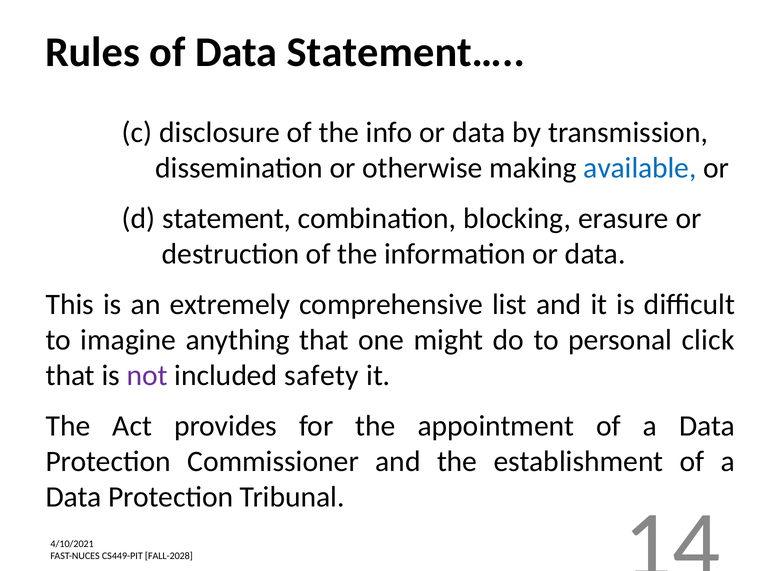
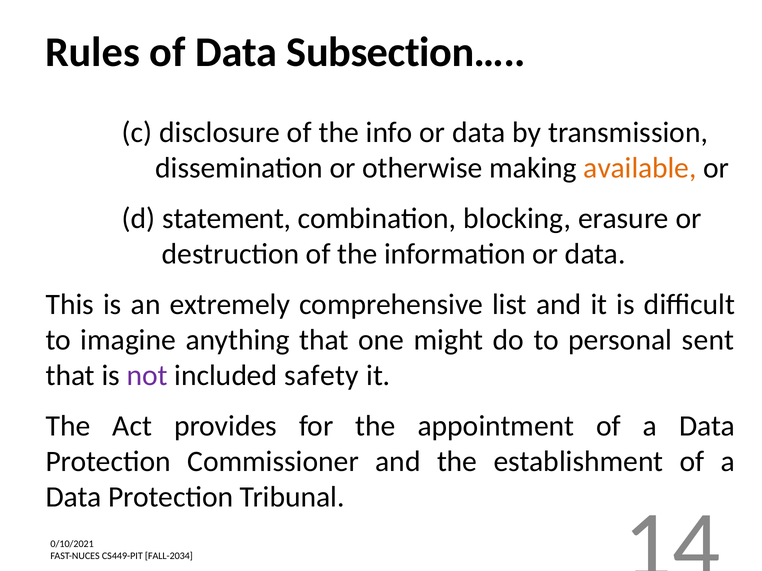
Statement…: Statement… -> Subsection… (406, 52)
available colour: blue -> orange (640, 168)
click: click -> sent (708, 340)
4/10/2021: 4/10/2021 -> 0/10/2021 (72, 545)
FALL-2028: FALL-2028 -> FALL-2034 (169, 556)
